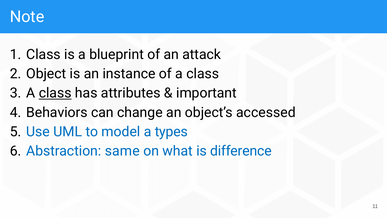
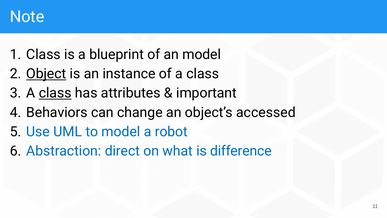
an attack: attack -> model (202, 54)
Object underline: none -> present (46, 74)
types: types -> robot (171, 132)
same: same -> direct (122, 151)
